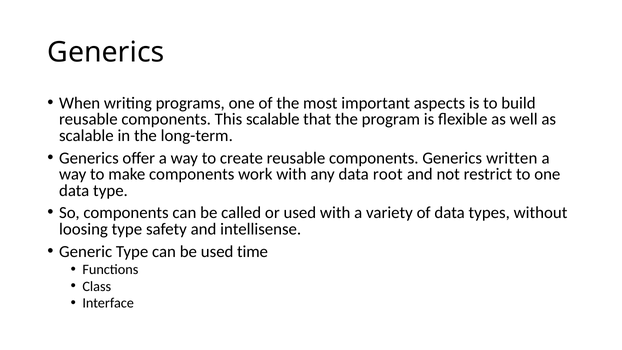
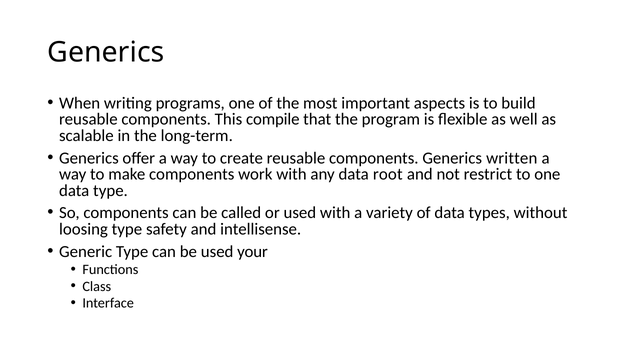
This scalable: scalable -> compile (273, 119)
time: time -> your (253, 251)
